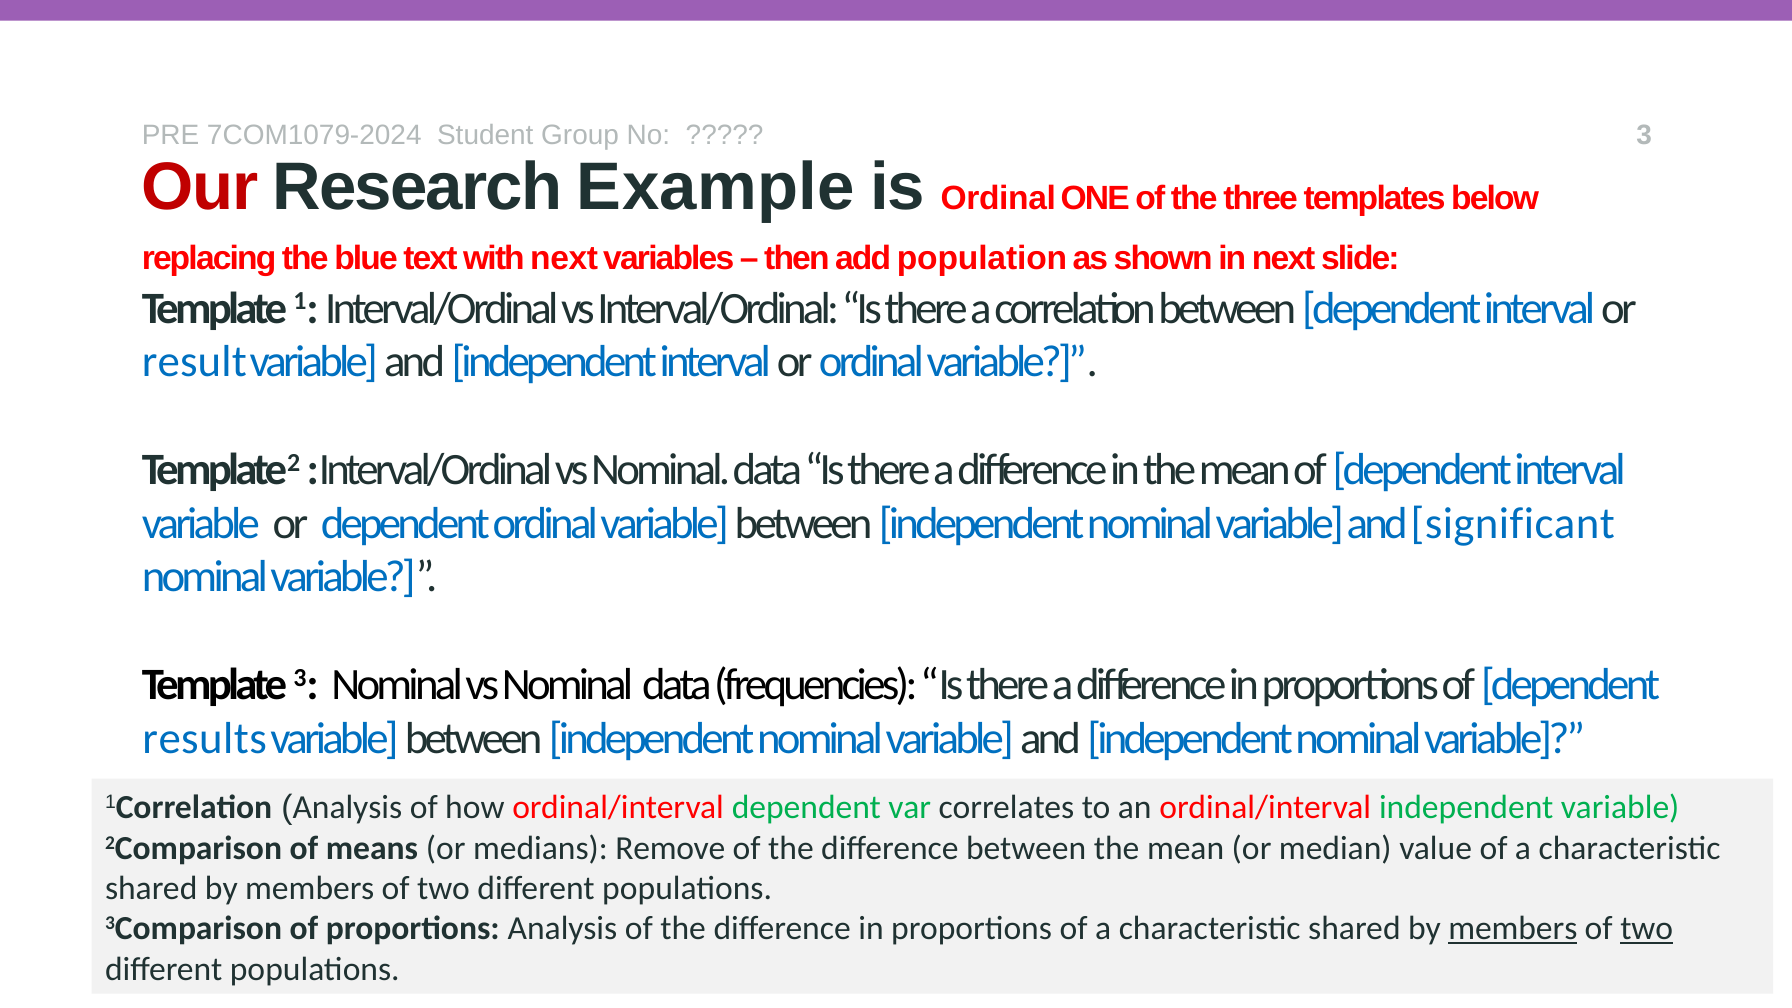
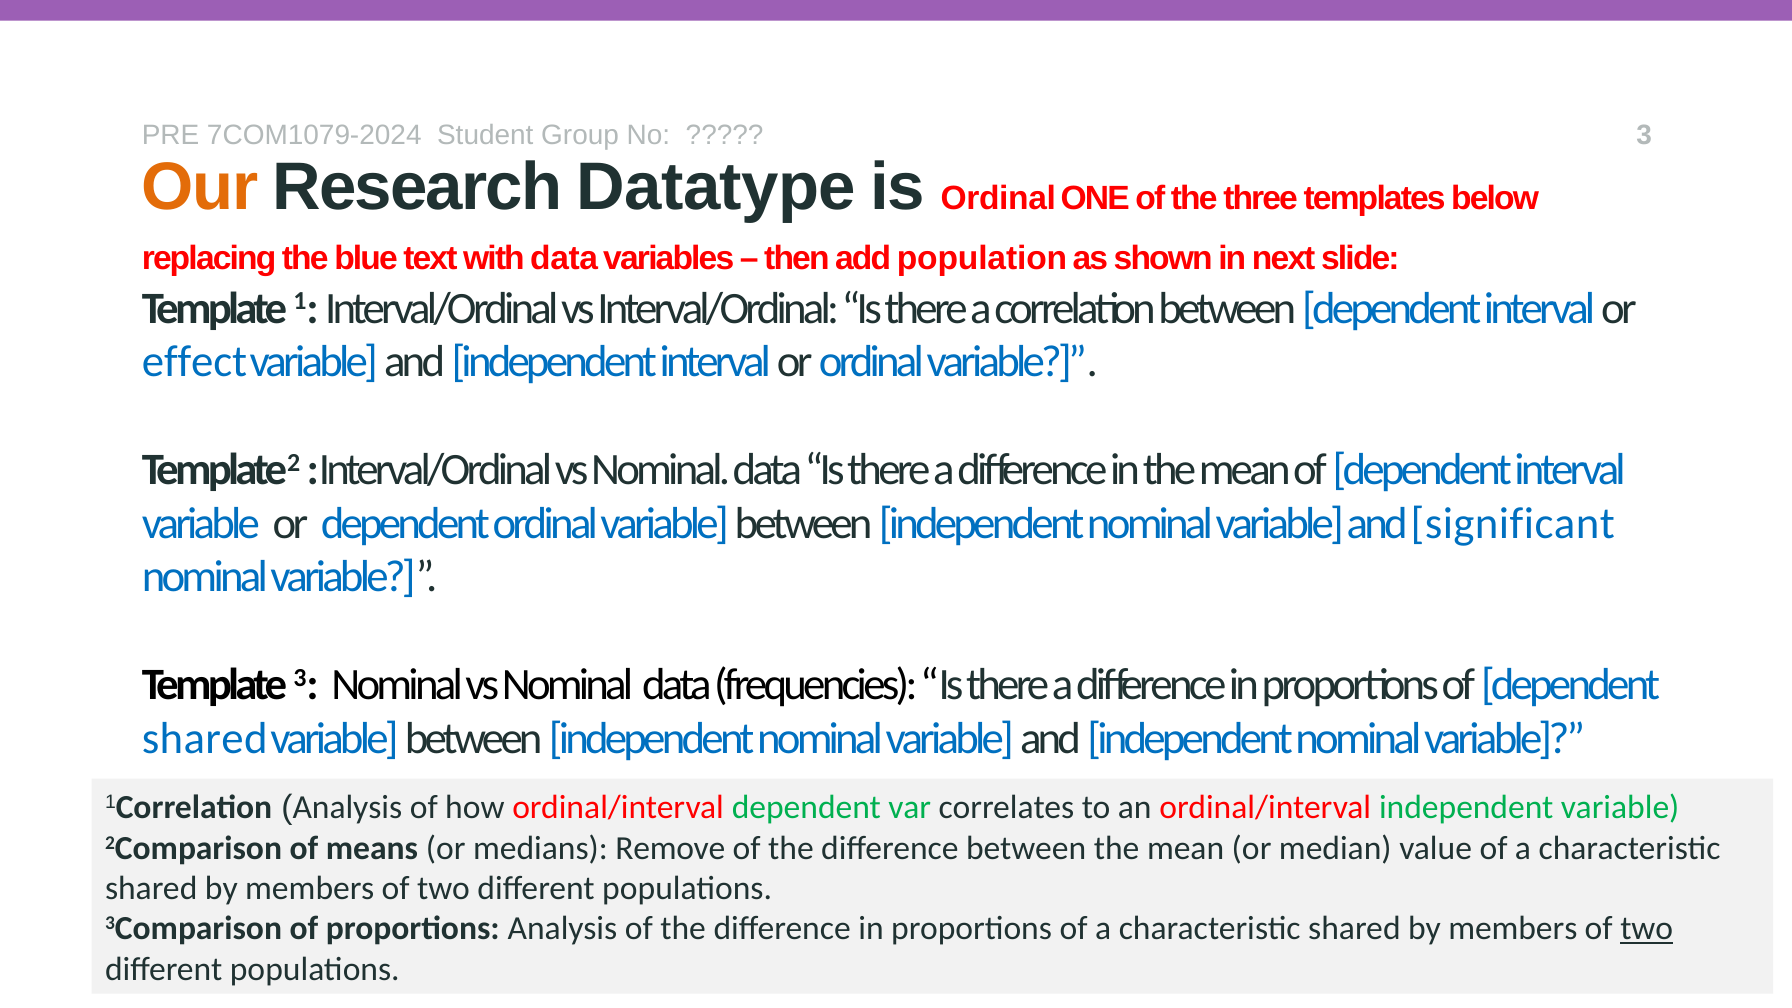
Our colour: red -> orange (200, 187)
Example: Example -> Datatype (716, 187)
with next: next -> data (564, 258)
result: result -> effect (194, 362)
results: results -> shared (205, 738)
members underline: present -> none (1513, 929)
